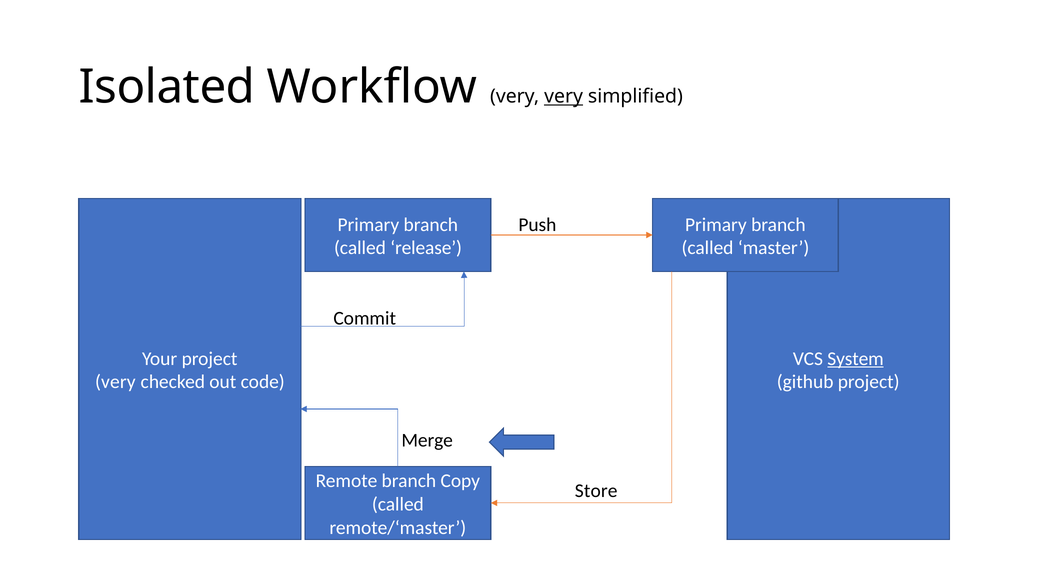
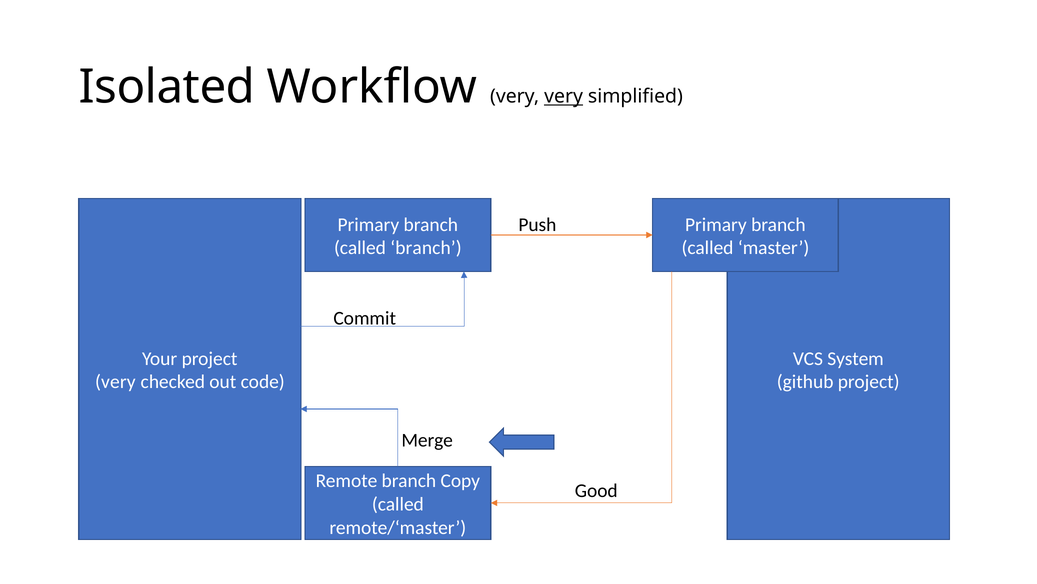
called release: release -> branch (426, 248)
System underline: present -> none (856, 358)
Store: Store -> Good (596, 490)
